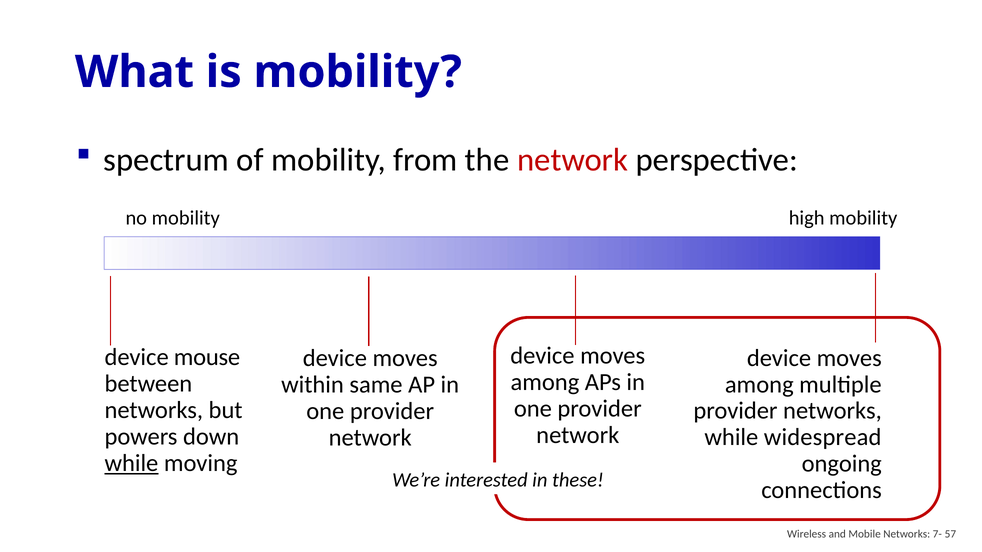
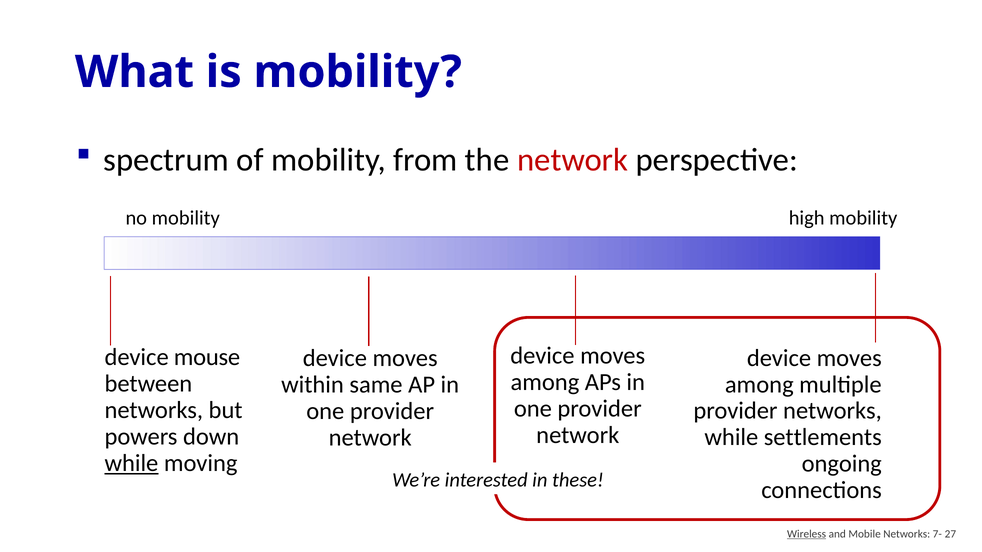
widespread: widespread -> settlements (823, 438)
Wireless underline: none -> present (807, 534)
57: 57 -> 27 (950, 534)
